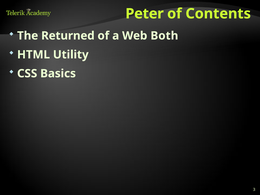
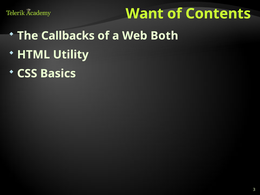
Peter: Peter -> Want (145, 14)
Returned: Returned -> Callbacks (68, 36)
